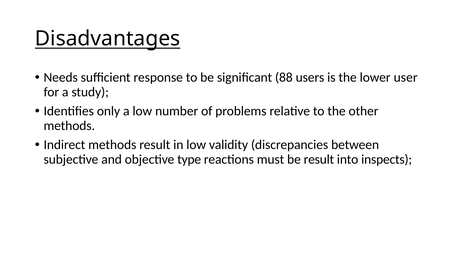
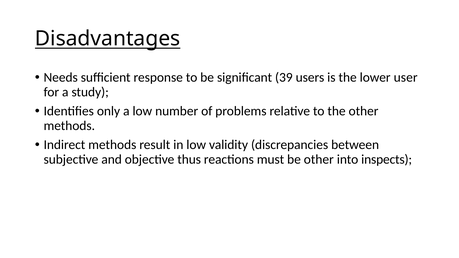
88: 88 -> 39 (284, 78)
type: type -> thus (189, 159)
be result: result -> other (319, 159)
